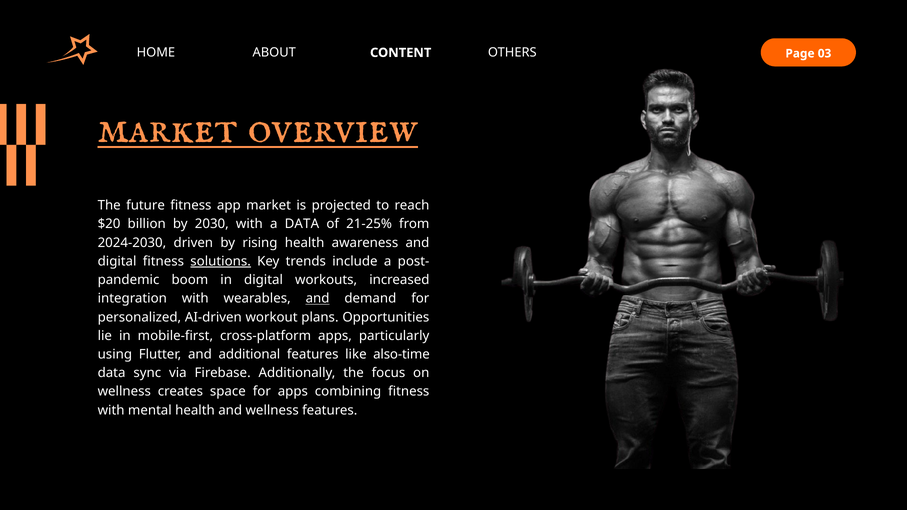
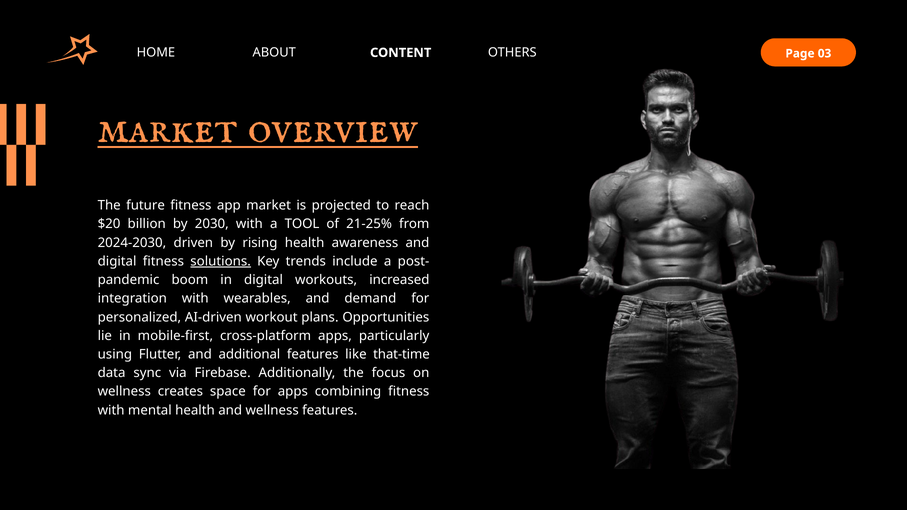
a DATA: DATA -> TOOL (302, 224)
and underline: present -> none (318, 299)
also-time: also-time -> that-time (401, 354)
